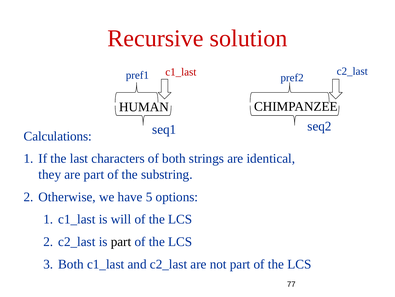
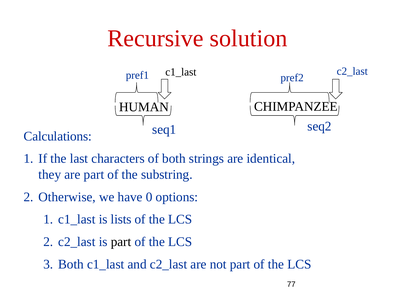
c1_last colour: red -> black (181, 72)
5: 5 -> 0 (149, 196)
will: will -> lists (121, 219)
